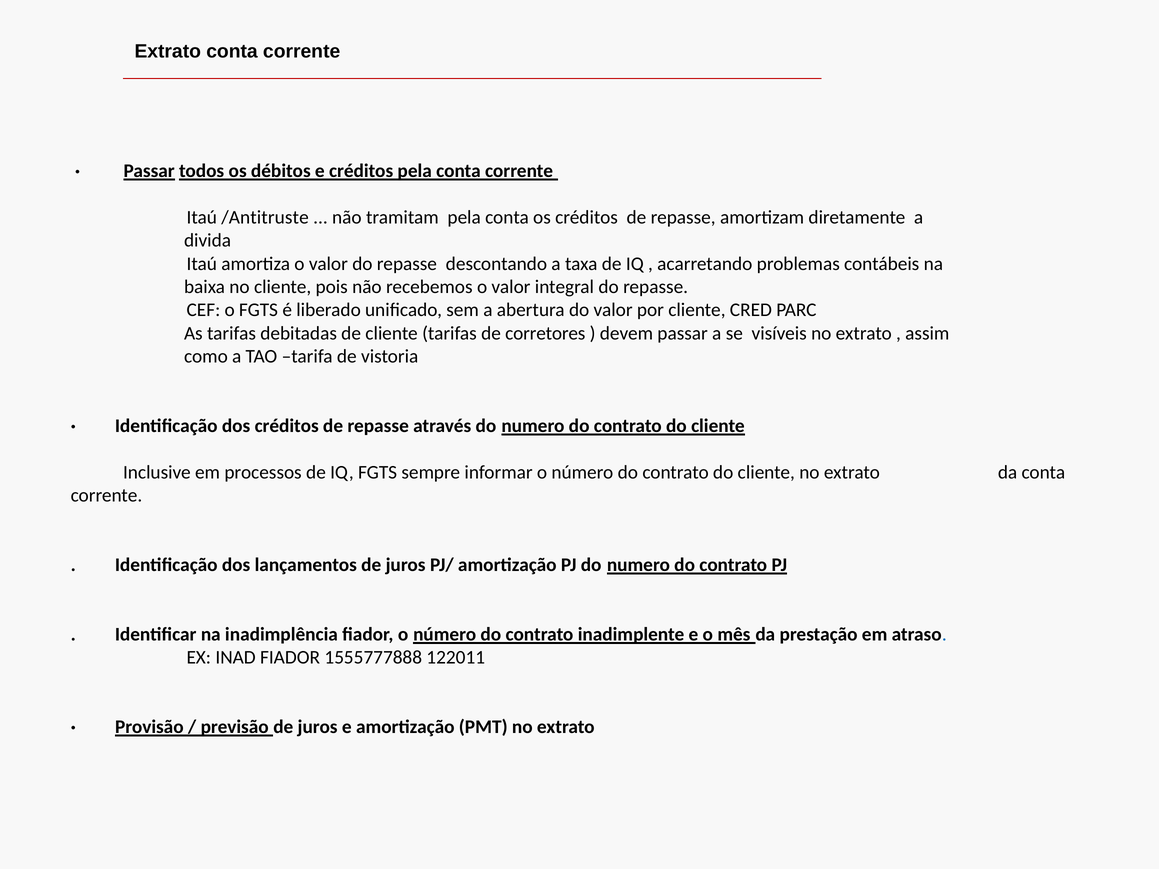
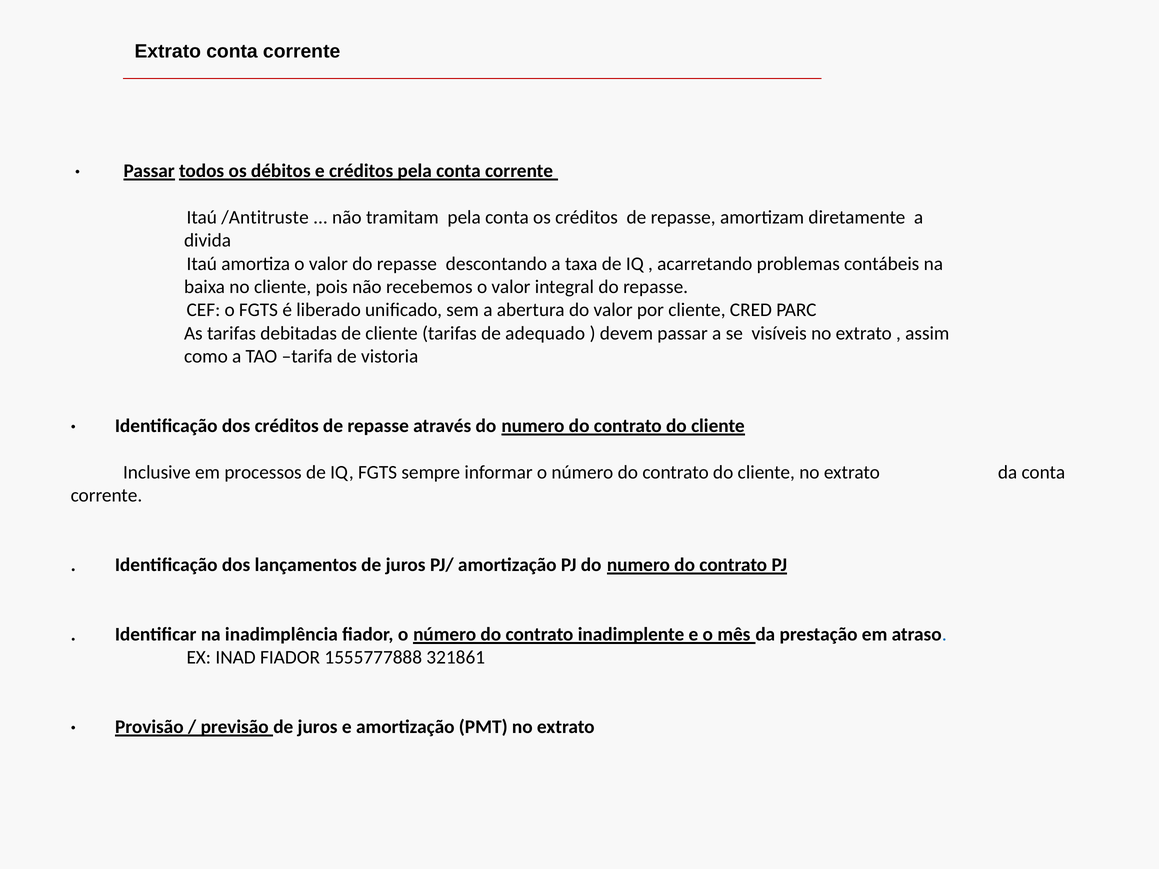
corretores: corretores -> adequado (545, 333)
122011: 122011 -> 321861 (456, 658)
